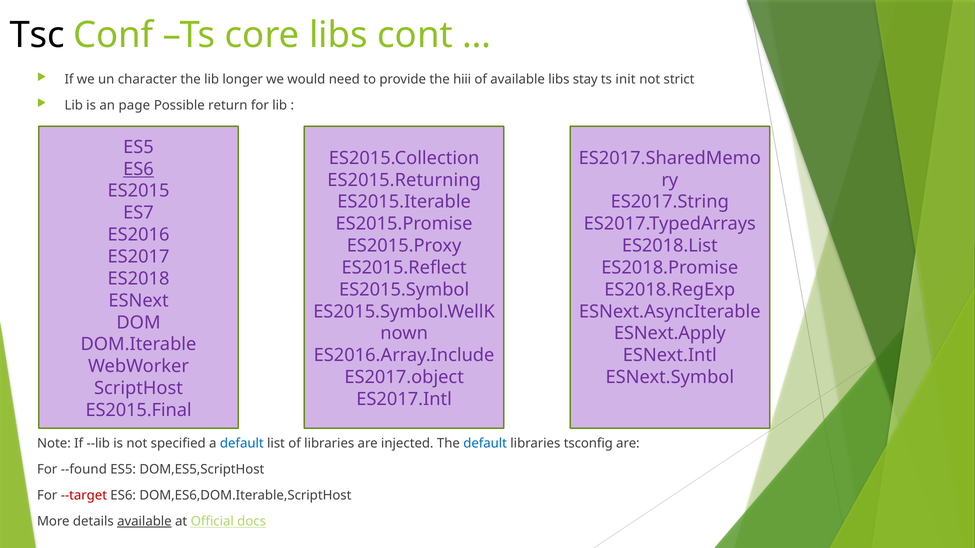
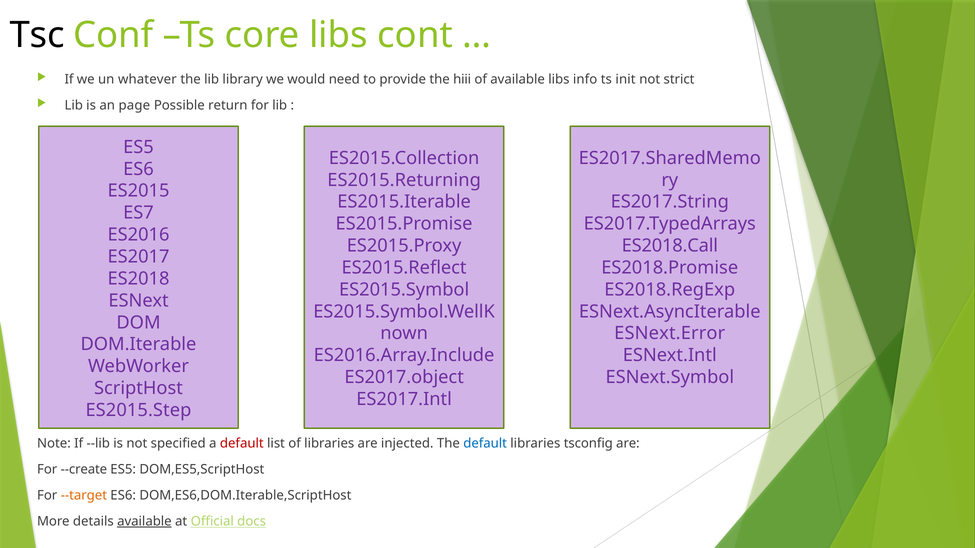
character: character -> whatever (147, 79)
longer: longer -> library (243, 79)
stay: stay -> info (585, 79)
ES6 underline: present -> none (139, 169)
ES2018.List: ES2018.List -> ES2018.Call (670, 246)
ESNext.Apply: ESNext.Apply -> ESNext.Error (670, 334)
ES2015.Final: ES2015.Final -> ES2015.Step (138, 410)
default colour: blue -> red (242, 444)
--found: --found -> --create (84, 470)
--target colour: red -> orange (84, 496)
